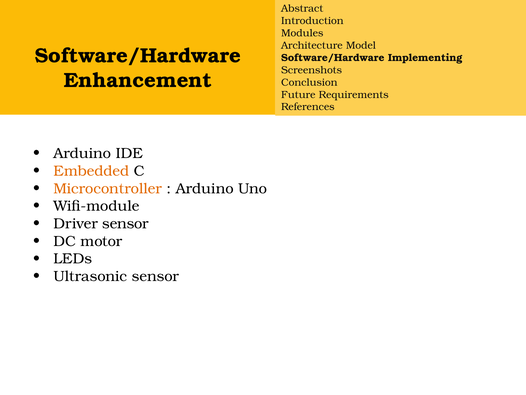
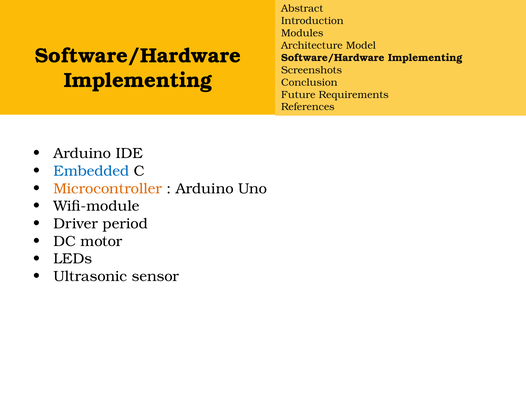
Enhancement: Enhancement -> Implementing (138, 80)
Embedded colour: orange -> blue (91, 171)
Driver sensor: sensor -> period (125, 223)
